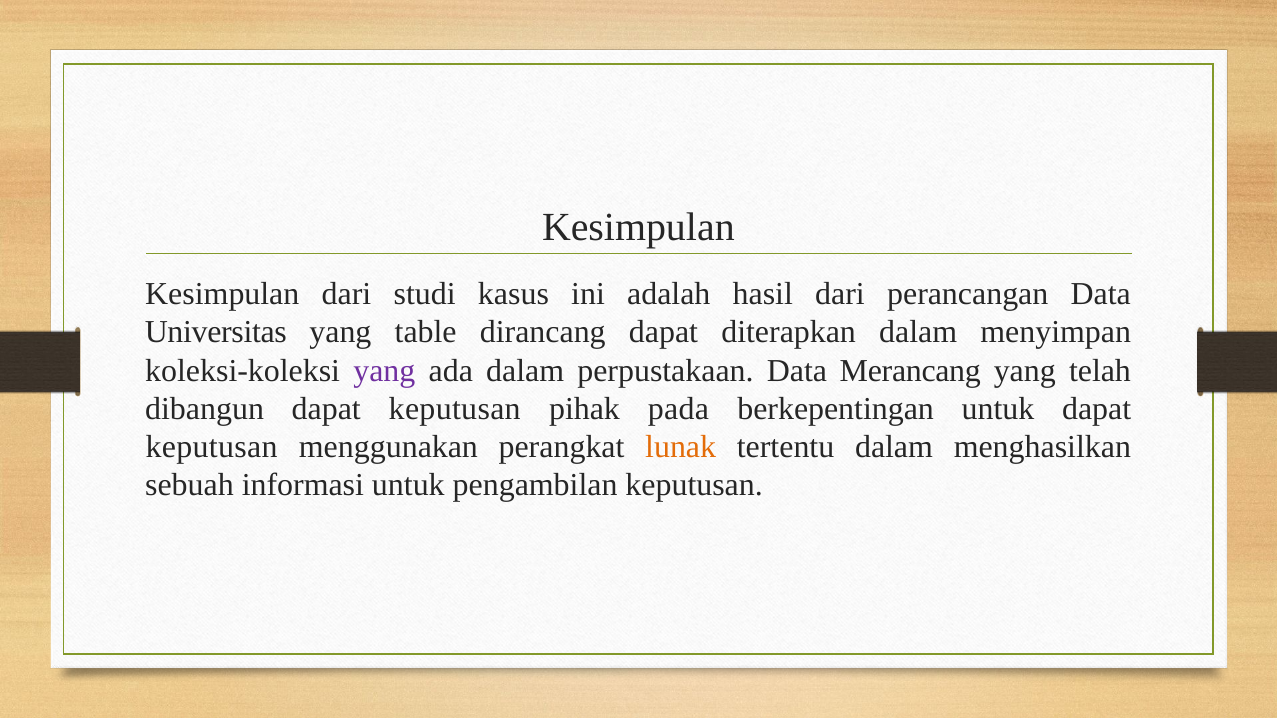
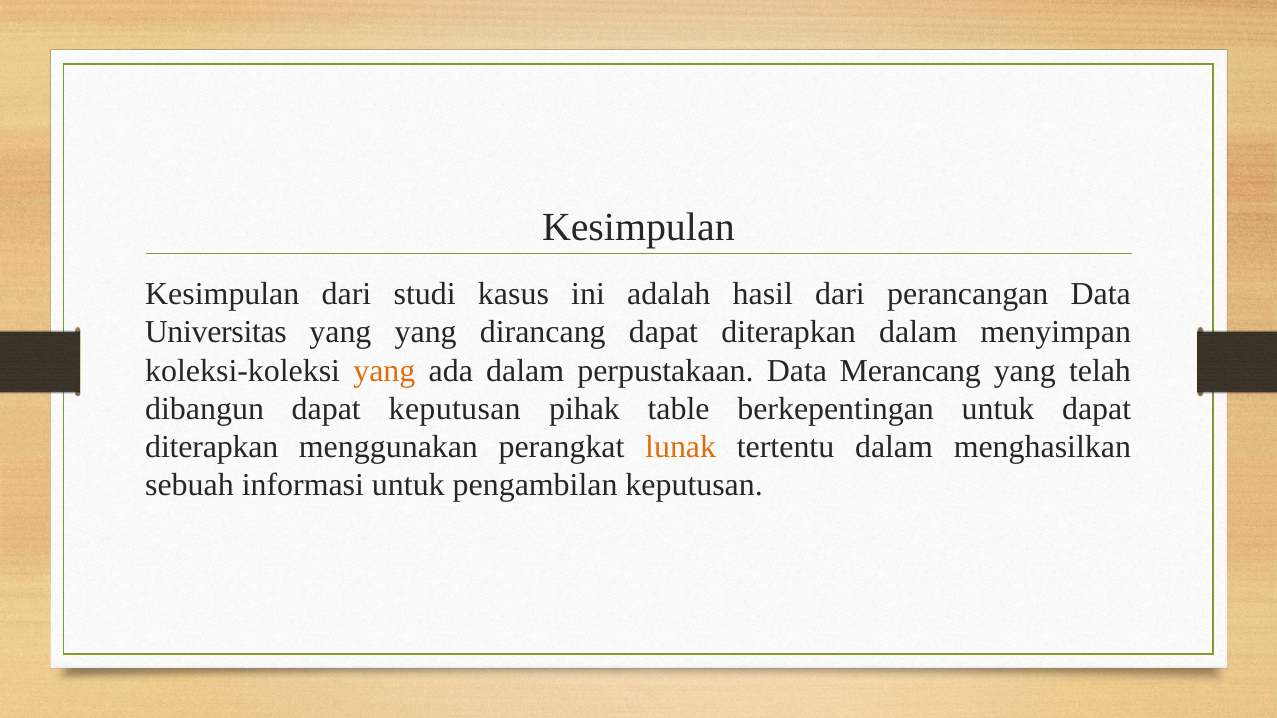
yang table: table -> yang (426, 332)
yang colour: purple -> orange (384, 371)
pada: pada -> table (679, 409)
keputusan: keputusan -> diterapkan (212, 447)
